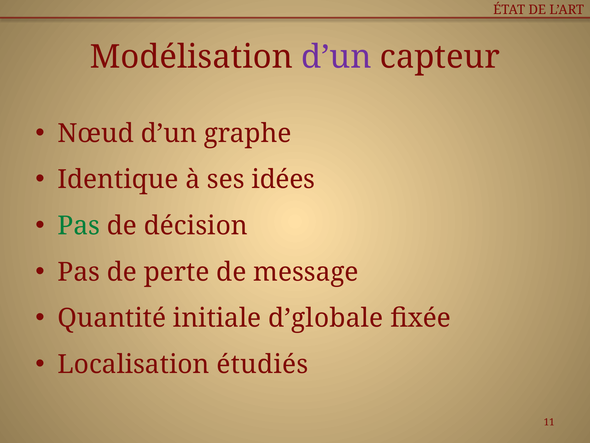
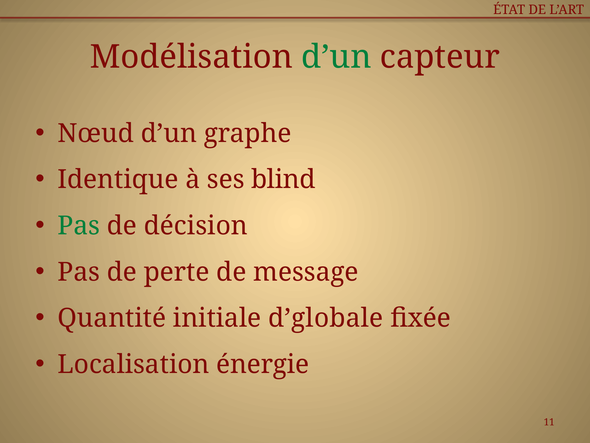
d’un colour: purple -> green (336, 57)
idées: idées -> blind (283, 179)
étudiés: étudiés -> énergie (263, 364)
